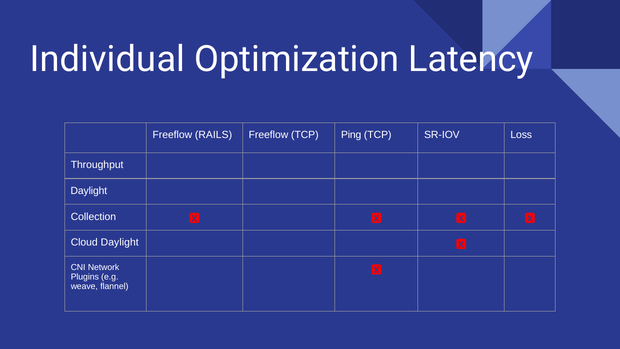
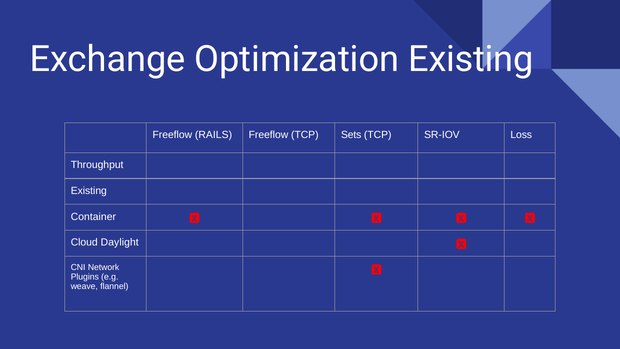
Individual: Individual -> Exchange (108, 59)
Optimization Latency: Latency -> Existing (471, 59)
Ping: Ping -> Sets (351, 135)
Daylight: Daylight -> Existing (89, 191)
Collection: Collection -> Container (93, 216)
